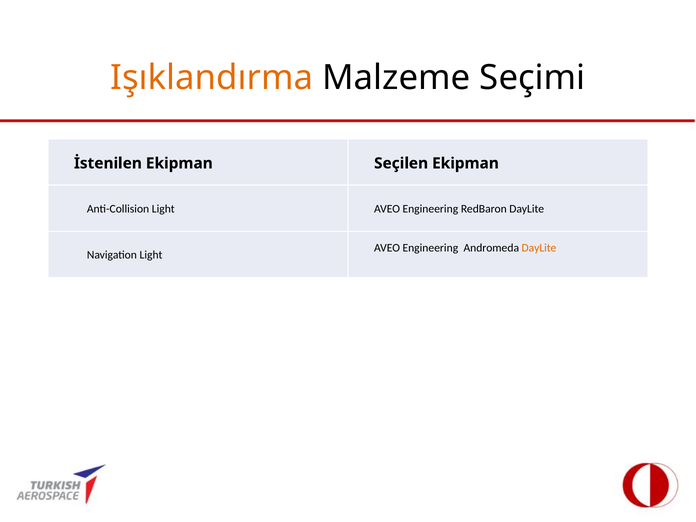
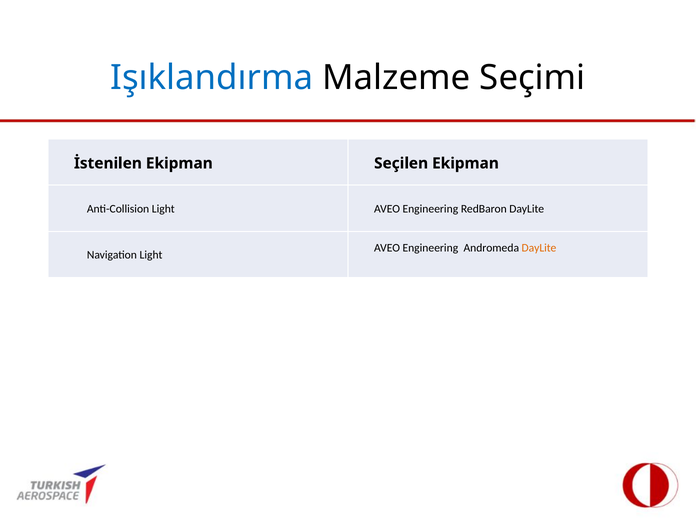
Işıklandırma colour: orange -> blue (212, 78)
